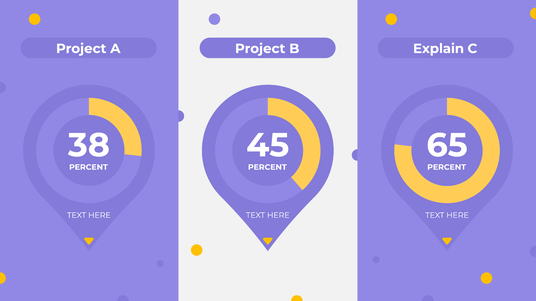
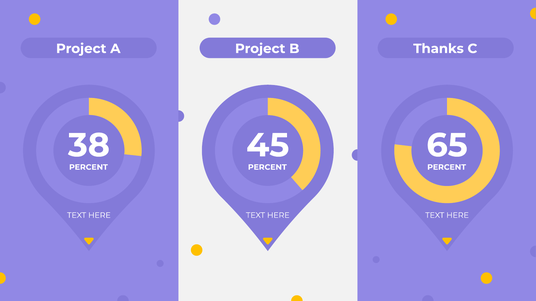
Explain: Explain -> Thanks (439, 49)
